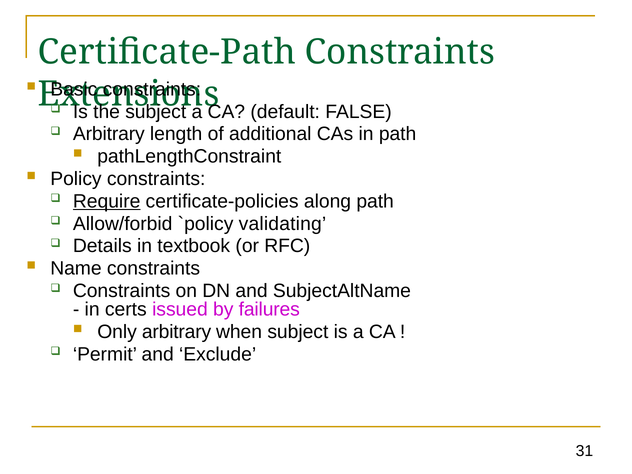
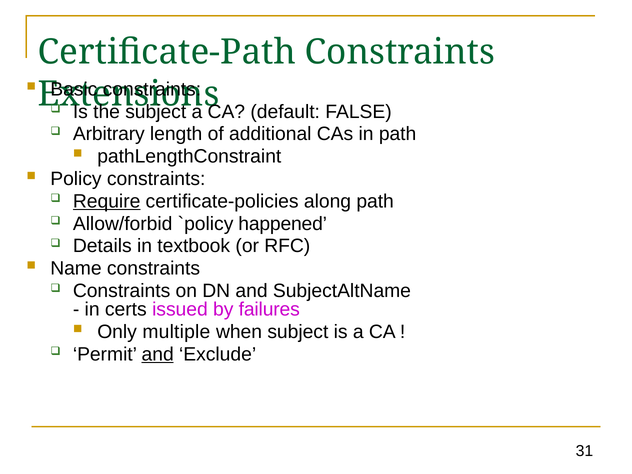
validating: validating -> happened (283, 224)
Only arbitrary: arbitrary -> multiple (176, 332)
and underline: none -> present (158, 354)
